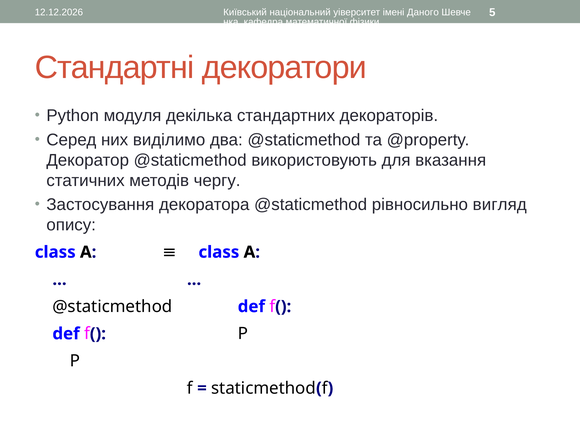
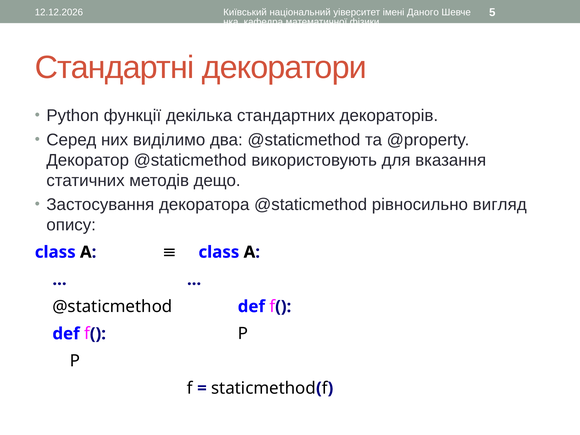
модуля: модуля -> функції (132, 116)
чергу: чергу -> дещо (217, 180)
